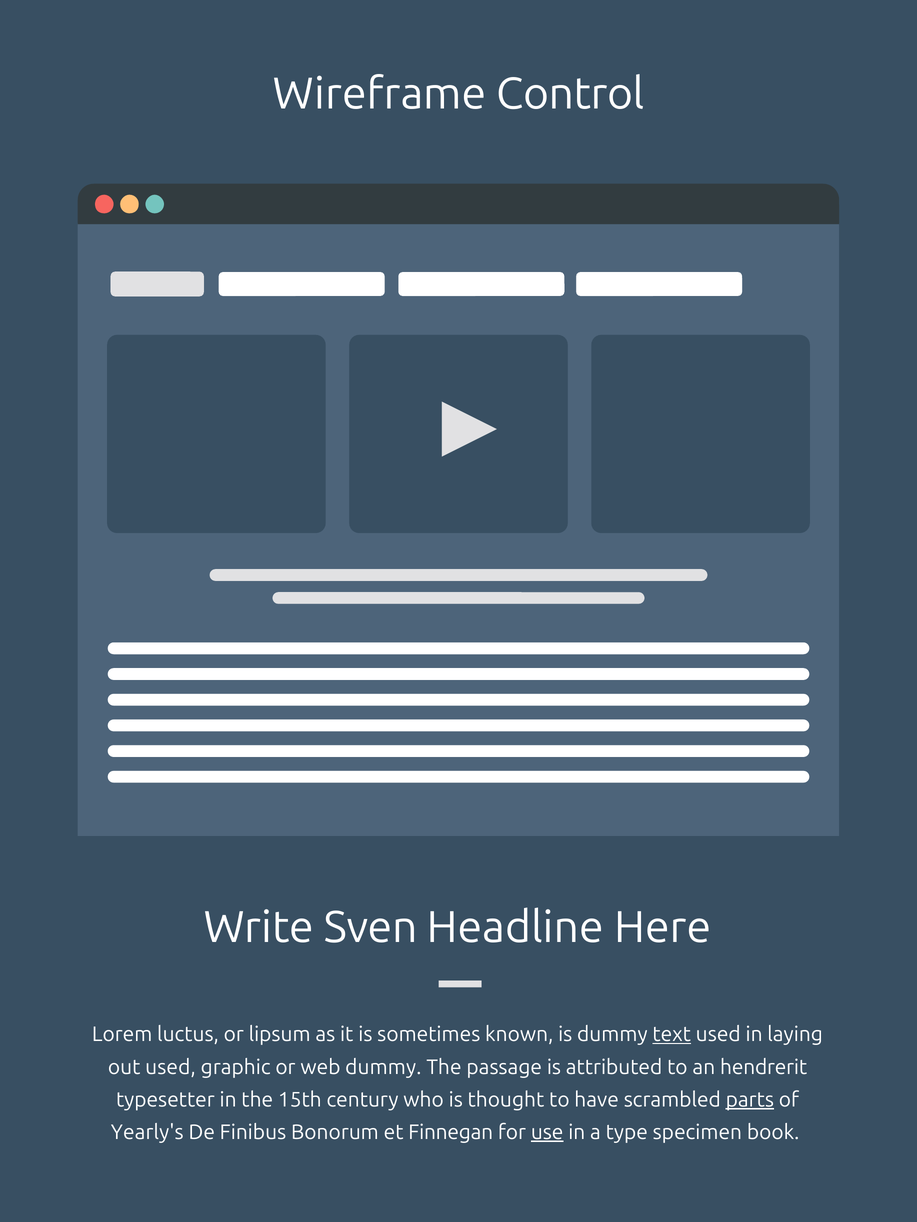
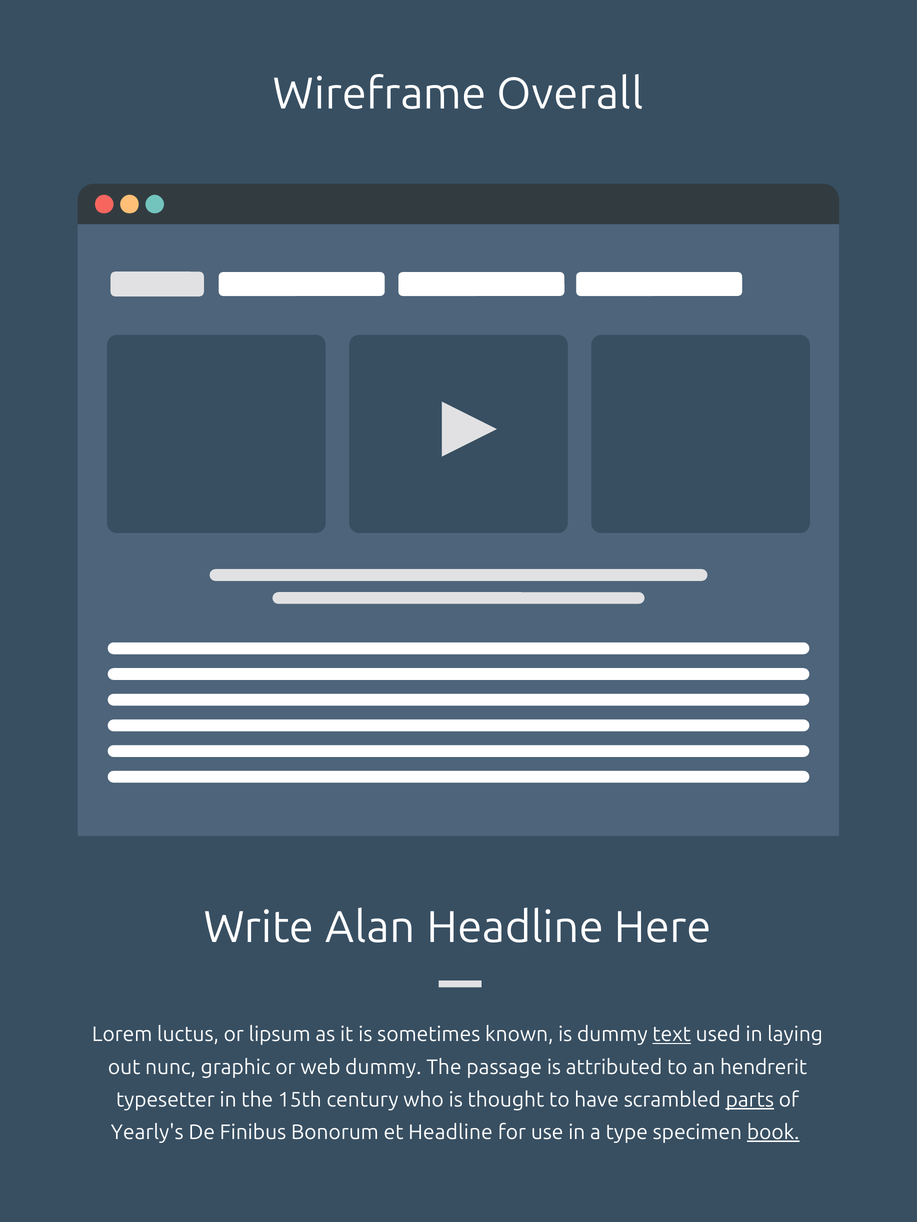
Control: Control -> Overall (570, 94)
Sven: Sven -> Alan (370, 928)
out used: used -> nunc (171, 1068)
et Finnegan: Finnegan -> Headline (451, 1133)
use underline: present -> none (547, 1133)
book underline: none -> present (773, 1133)
